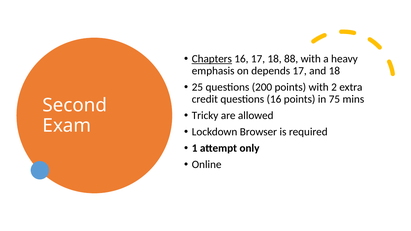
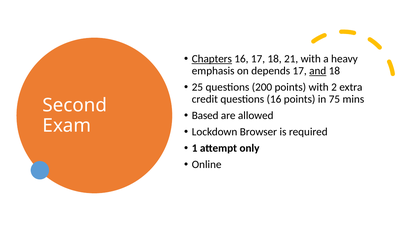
88: 88 -> 21 (291, 59)
and underline: none -> present (318, 71)
Tricky: Tricky -> Based (205, 116)
